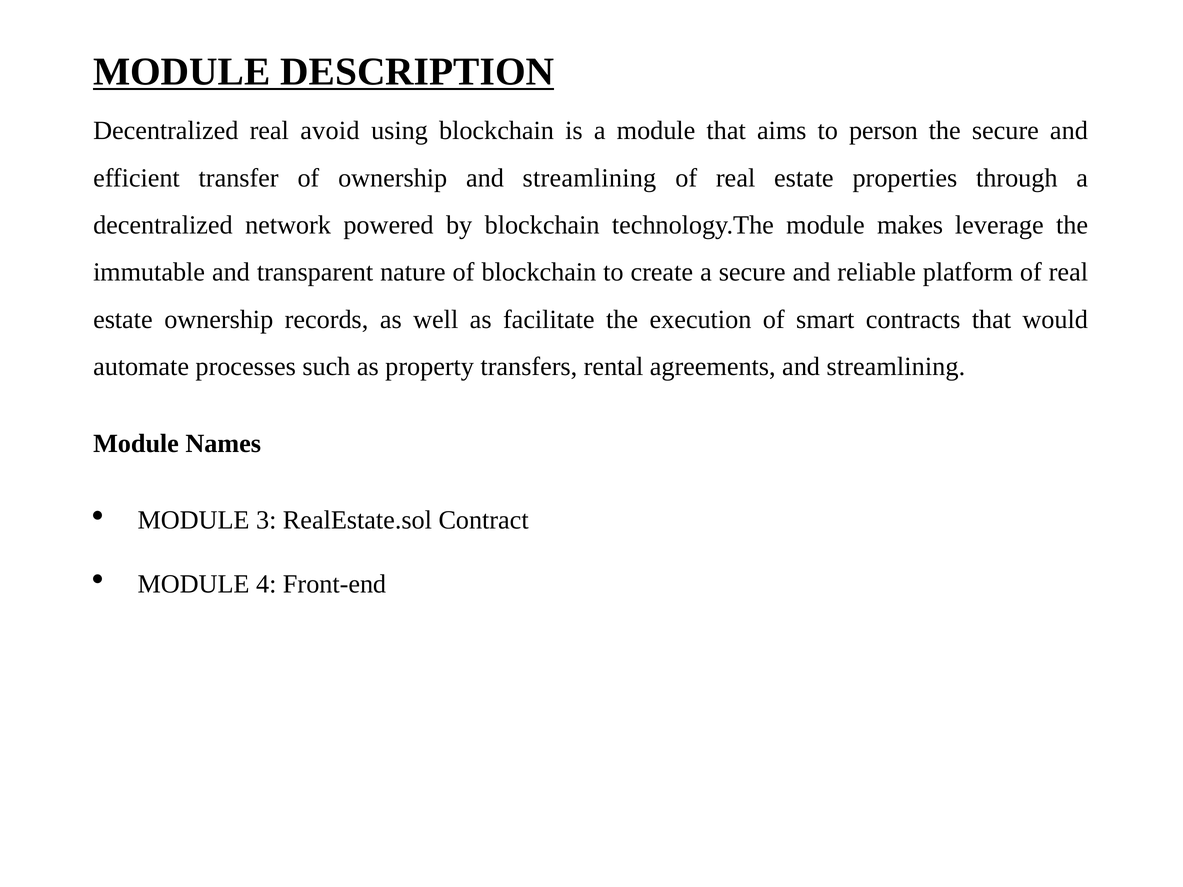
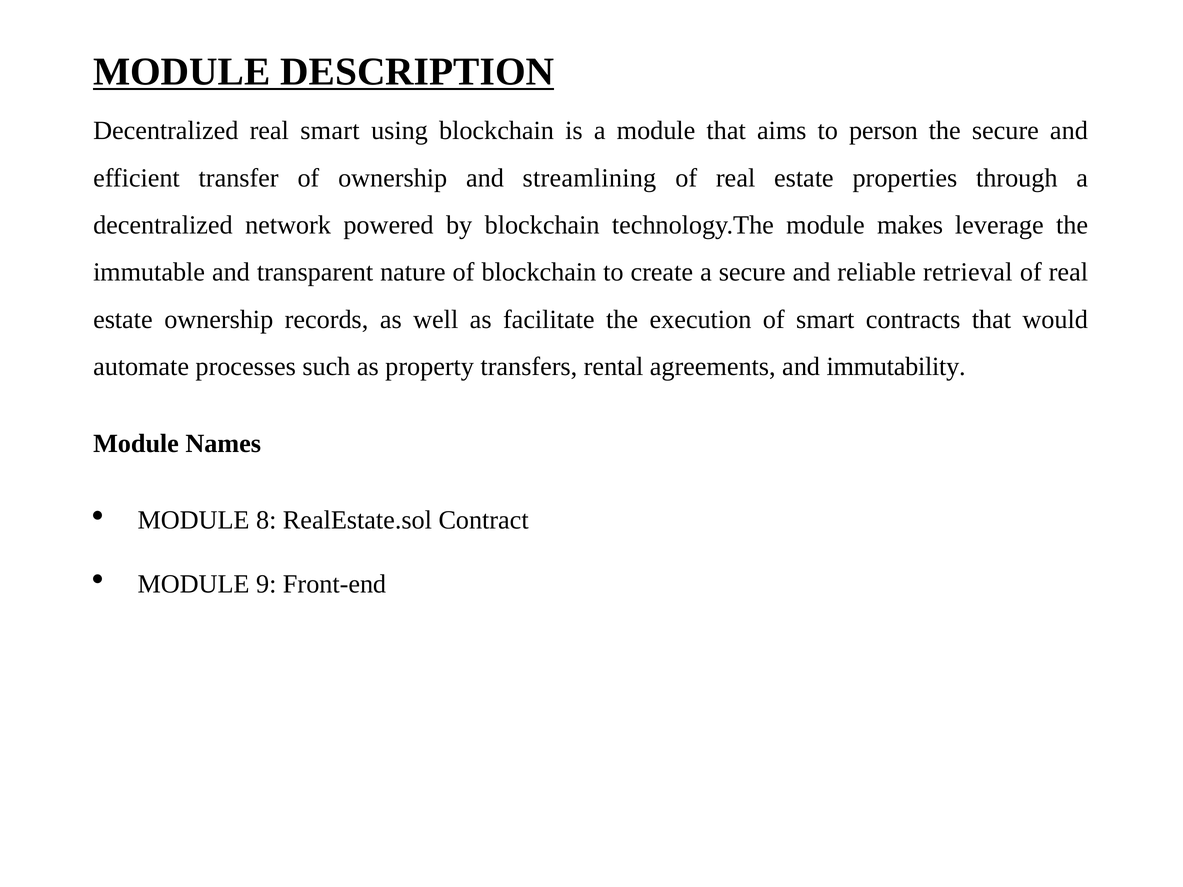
real avoid: avoid -> smart (330, 131)
platform: platform -> retrieval (968, 272)
agreements and streamlining: streamlining -> immutability (896, 367)
3: 3 -> 8 (266, 520)
4: 4 -> 9 (266, 584)
